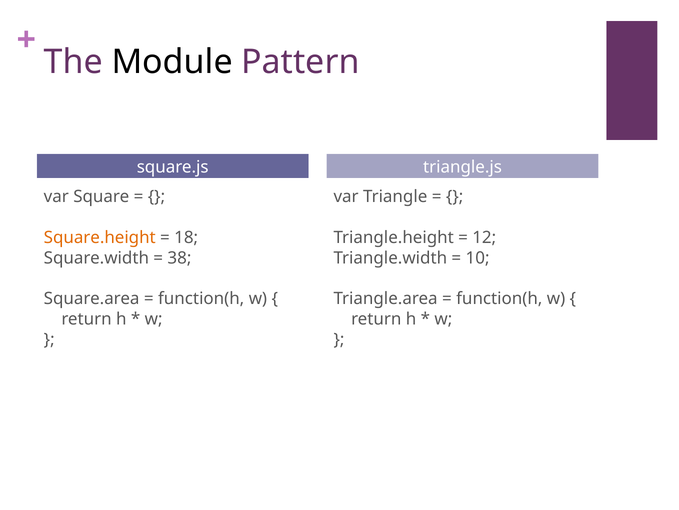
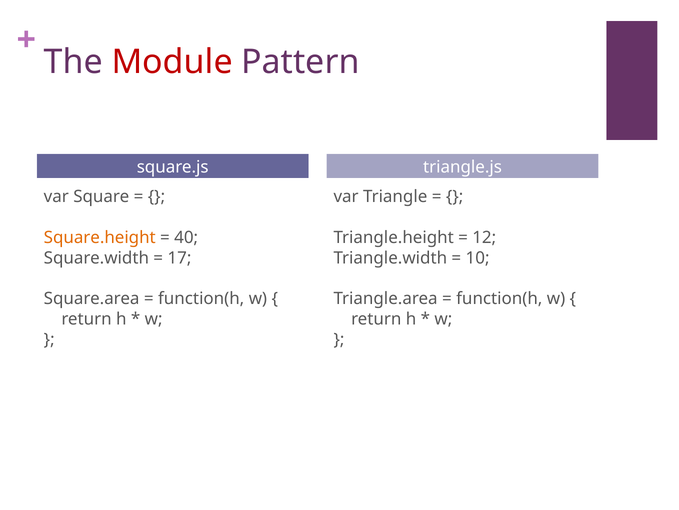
Module colour: black -> red (172, 62)
18: 18 -> 40 (186, 237)
38: 38 -> 17 (179, 258)
